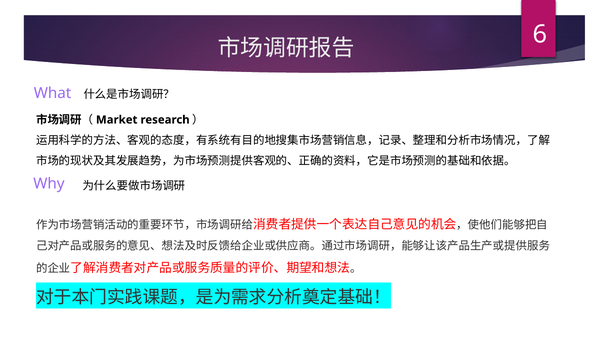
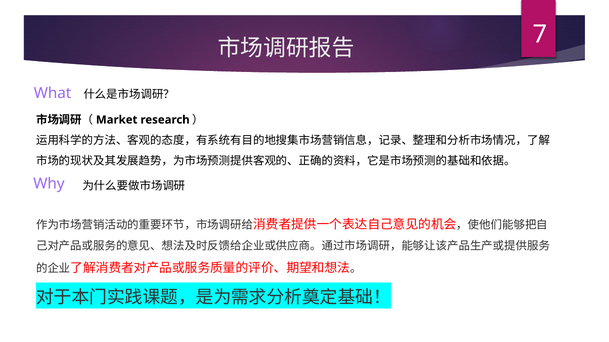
6: 6 -> 7 (540, 34)
